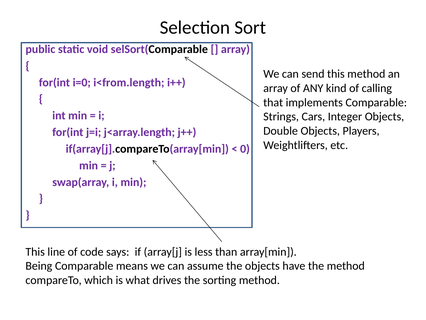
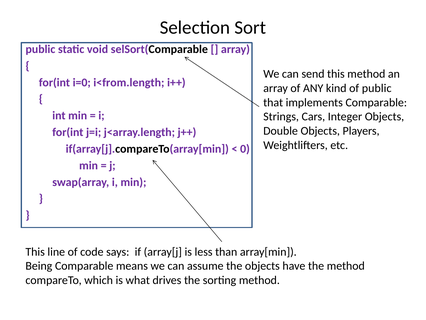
of calling: calling -> public (377, 88)
